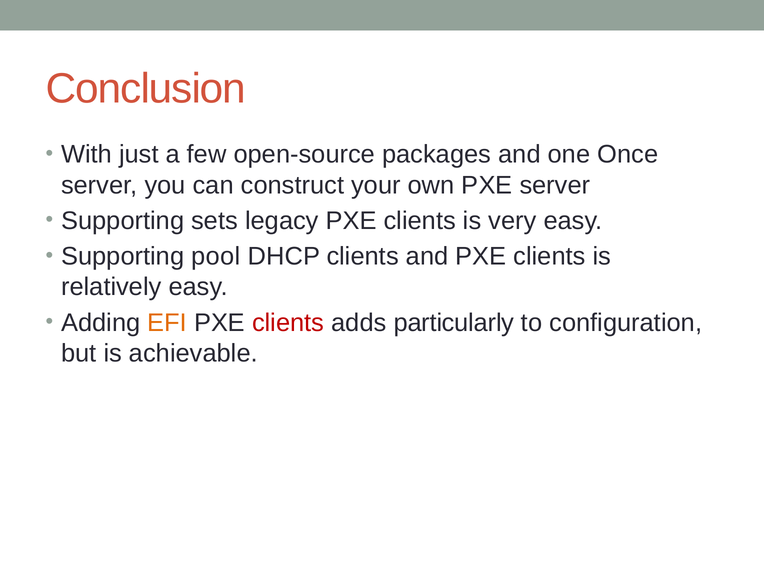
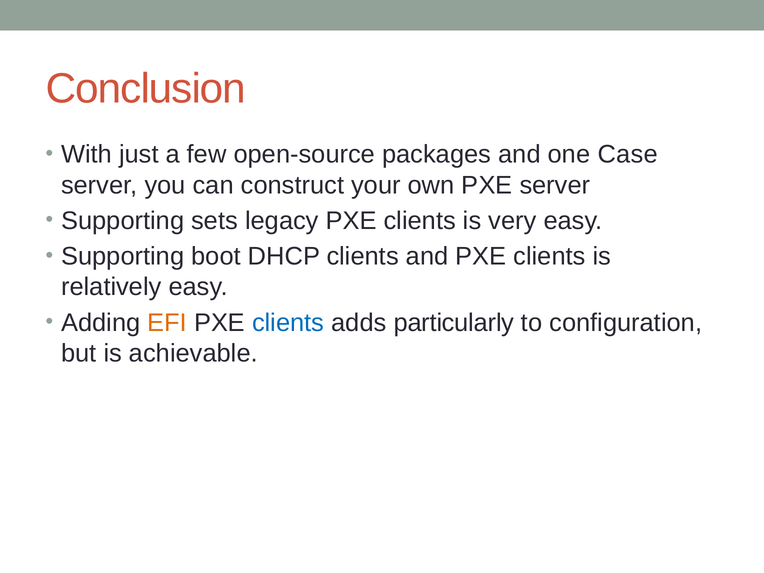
Once: Once -> Case (628, 155)
pool: pool -> boot (216, 256)
clients colour: red -> blue (288, 323)
